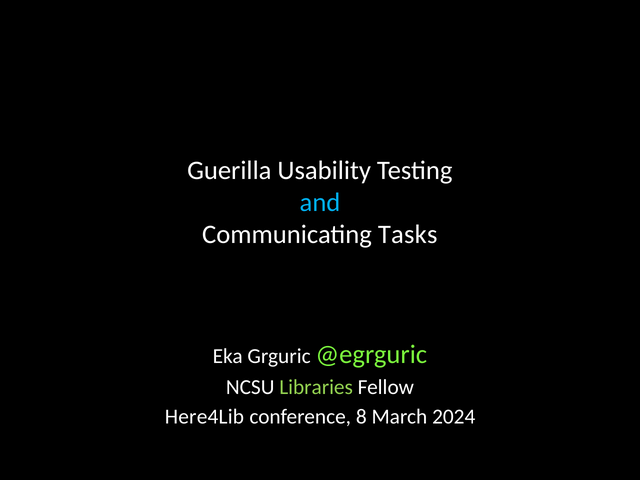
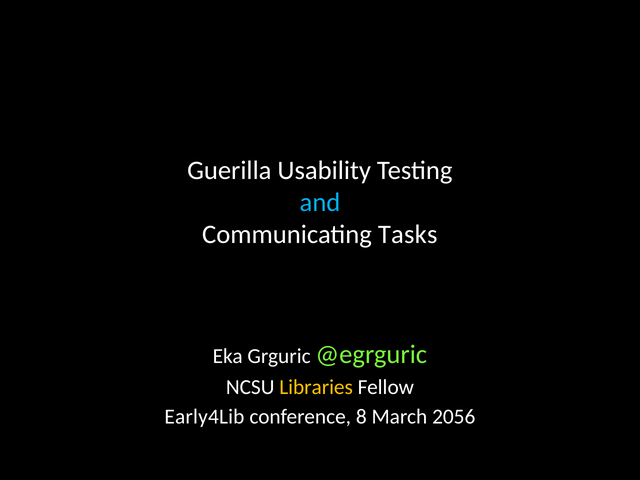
Libraries colour: light green -> yellow (316, 387)
Here4Lib: Here4Lib -> Early4Lib (204, 417)
2024: 2024 -> 2056 (454, 417)
